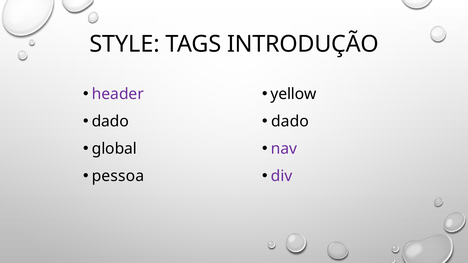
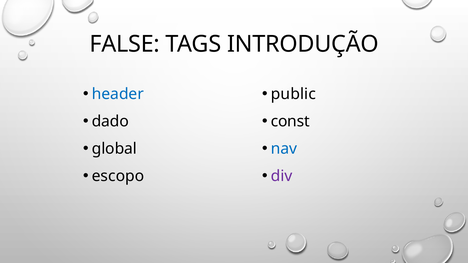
STYLE: STYLE -> FALSE (125, 44)
header colour: purple -> blue (118, 94)
yellow: yellow -> public (293, 94)
dado: dado -> const (290, 122)
nav colour: purple -> blue (284, 149)
pessoa: pessoa -> escopo (118, 176)
